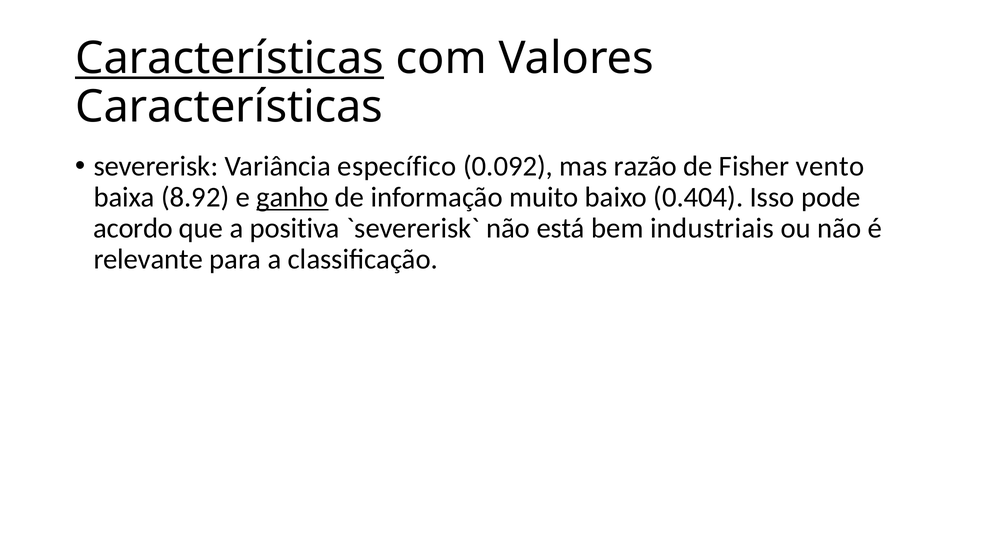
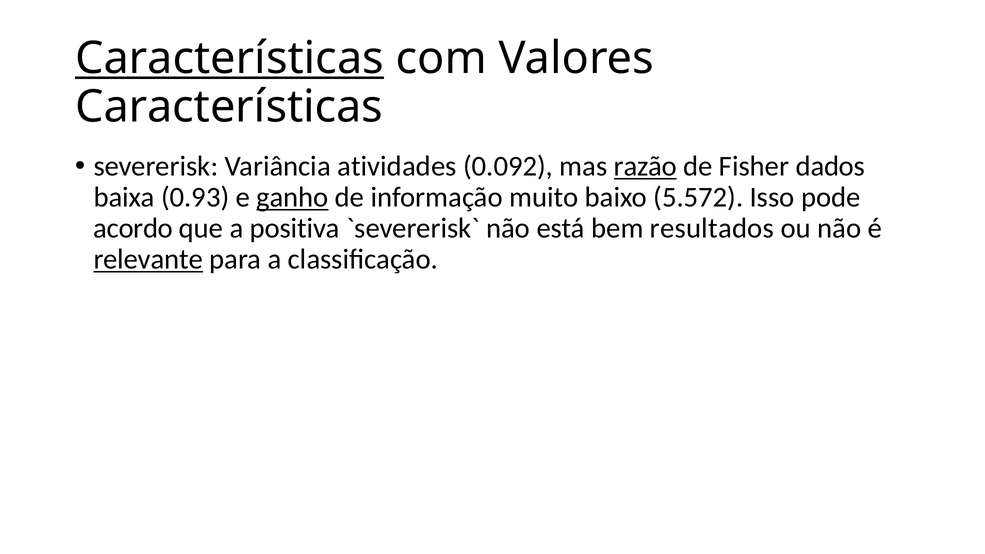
específico: específico -> atividades (397, 166)
razão underline: none -> present (645, 166)
vento: vento -> dados (830, 166)
8.92: 8.92 -> 0.93 (195, 197)
0.404: 0.404 -> 5.572 (698, 197)
industriais: industriais -> resultados (712, 228)
relevante underline: none -> present (148, 259)
